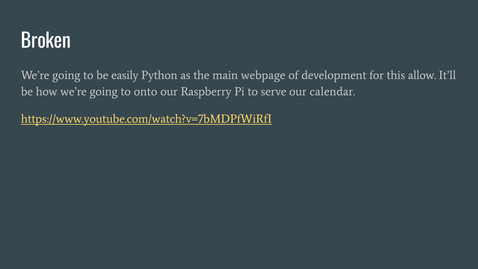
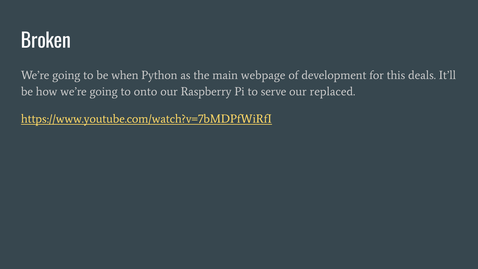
easily: easily -> when (125, 75)
allow: allow -> deals (422, 75)
calendar: calendar -> replaced (332, 92)
